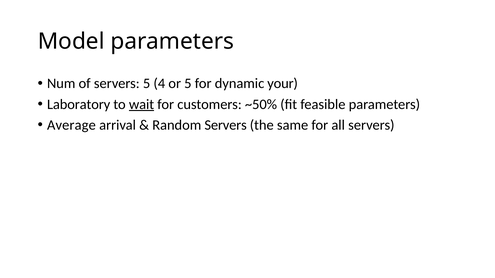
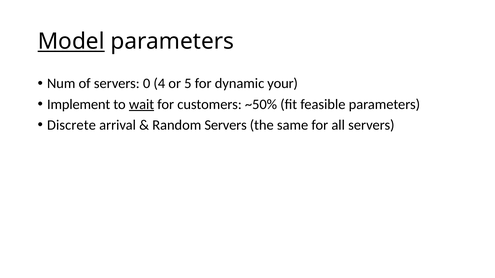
Model underline: none -> present (71, 42)
servers 5: 5 -> 0 (147, 84)
Laboratory: Laboratory -> Implement (79, 104)
Average: Average -> Discrete (71, 125)
